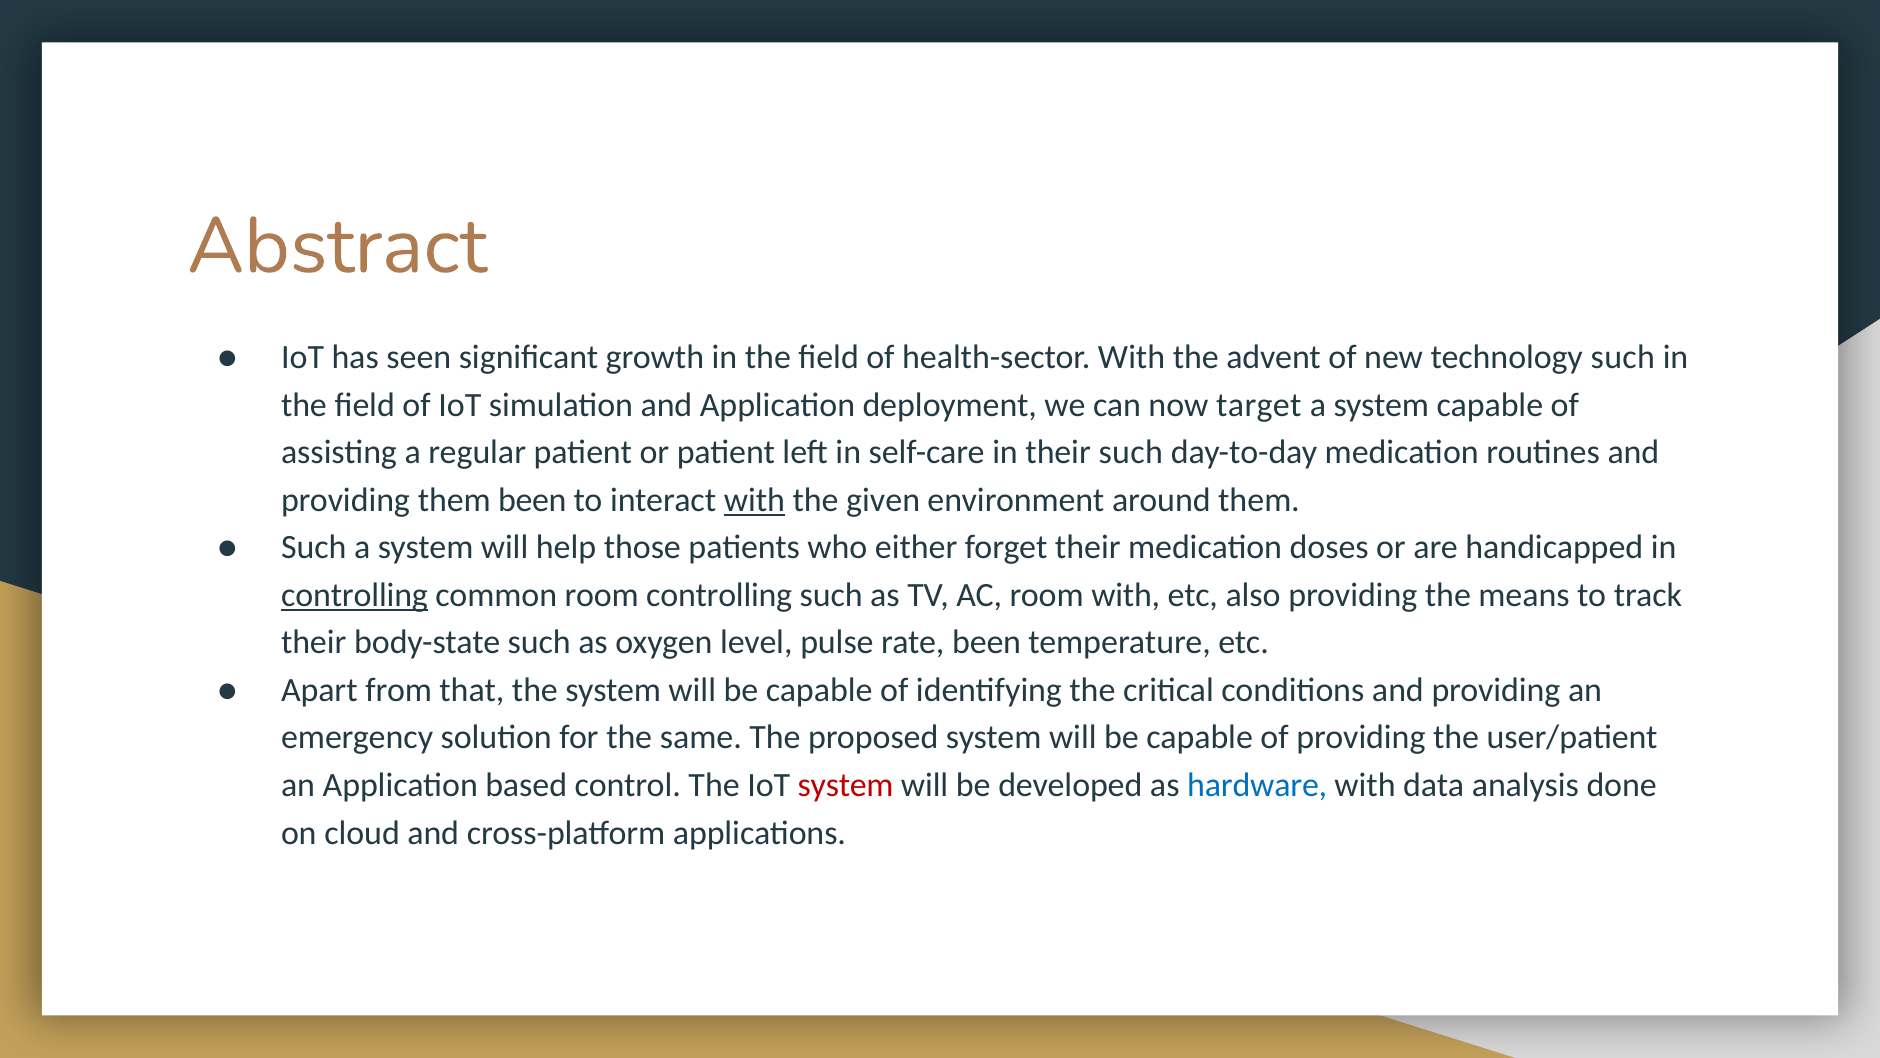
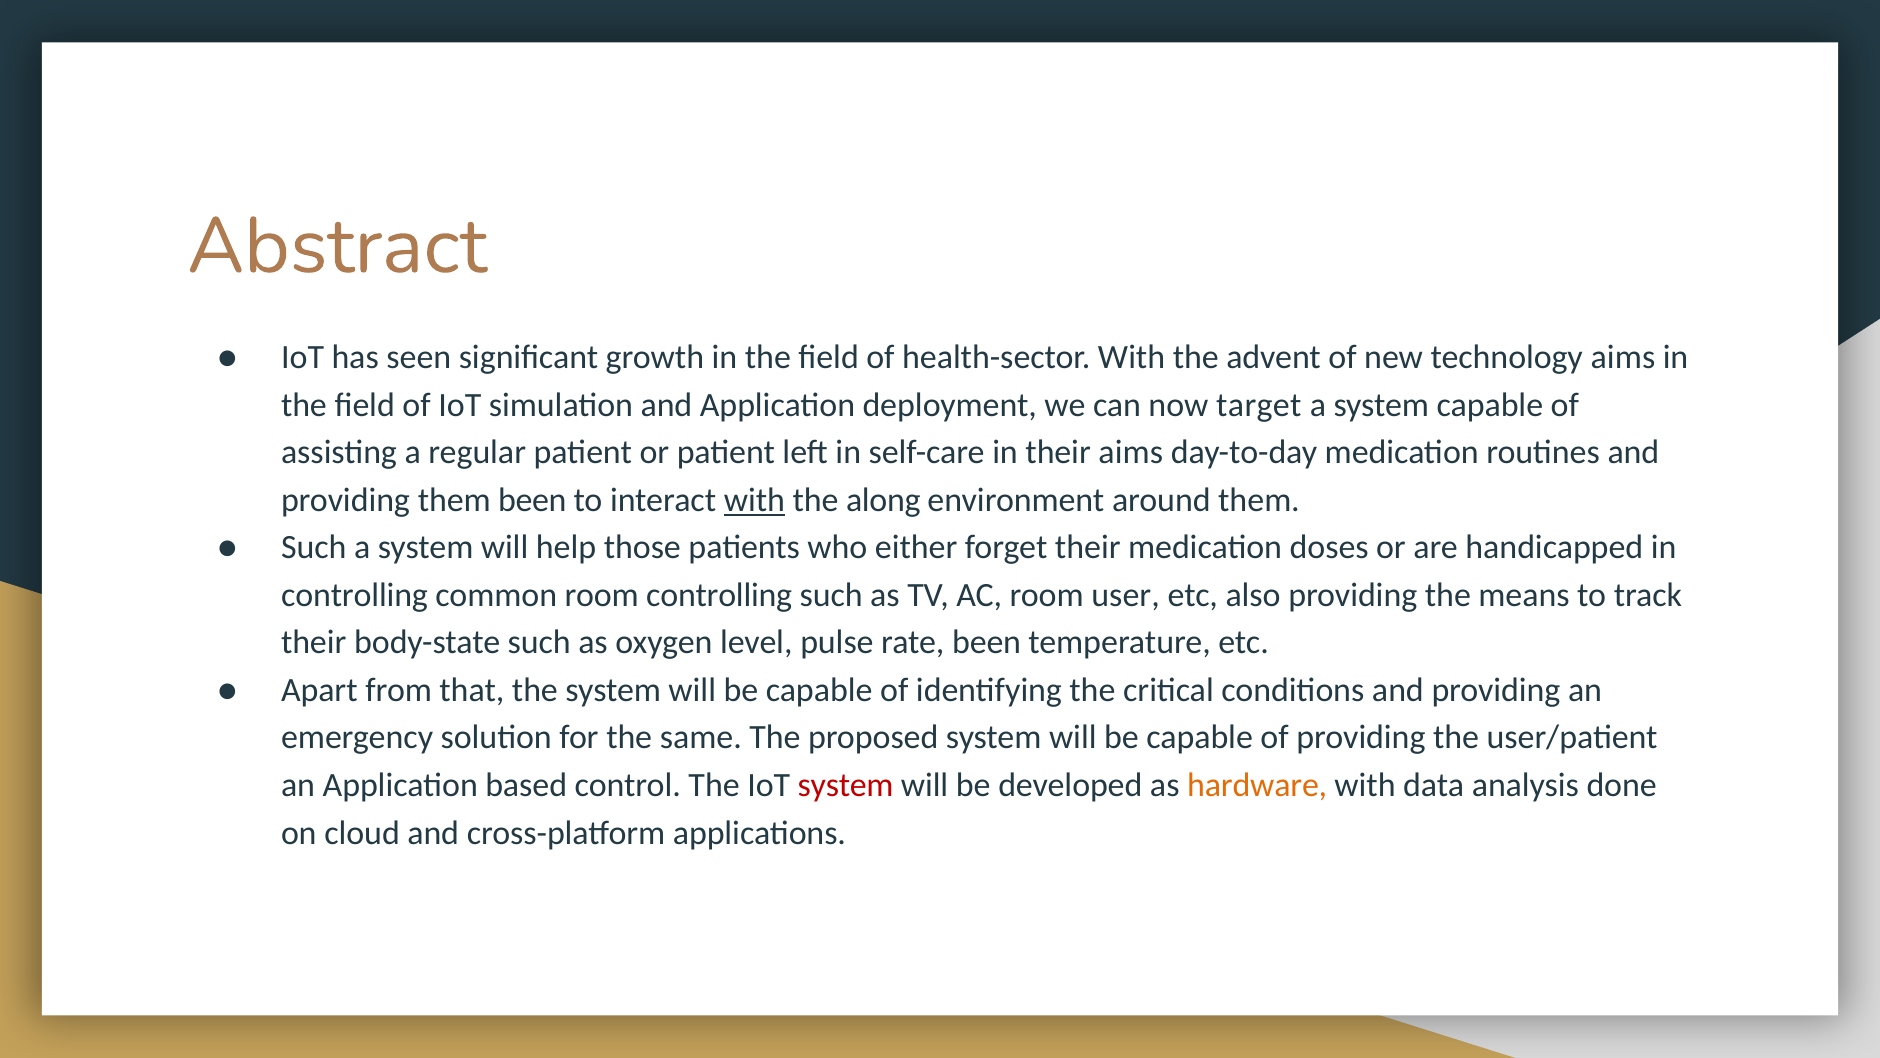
technology such: such -> aims (1623, 357)
their such: such -> aims (1131, 452)
given: given -> along (883, 500)
controlling underline: present -> none (355, 595)
room with: with -> user (1126, 595)
hardware colour: blue -> orange (1257, 785)
